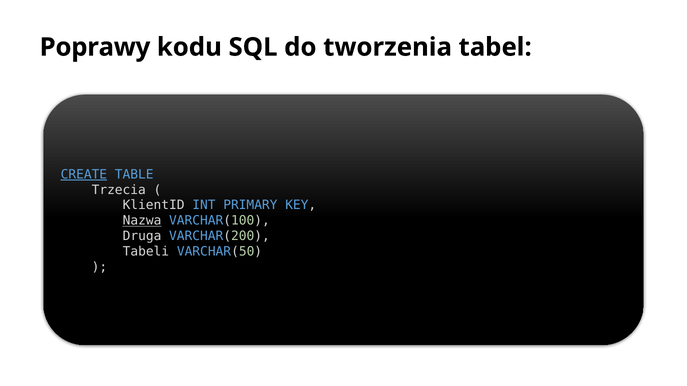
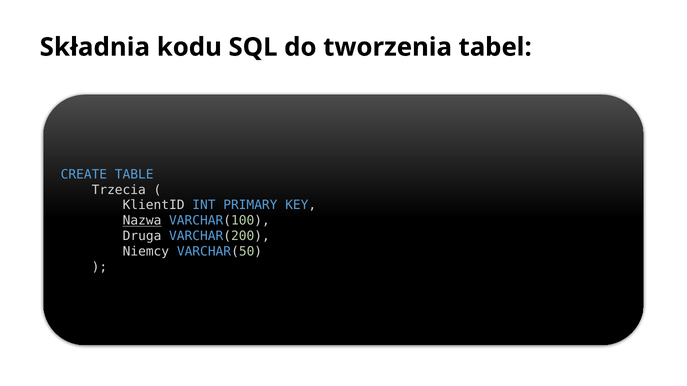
Poprawy: Poprawy -> Składnia (95, 47)
CREATE underline: present -> none (84, 175)
Tabeli: Tabeli -> Niemcy (146, 252)
